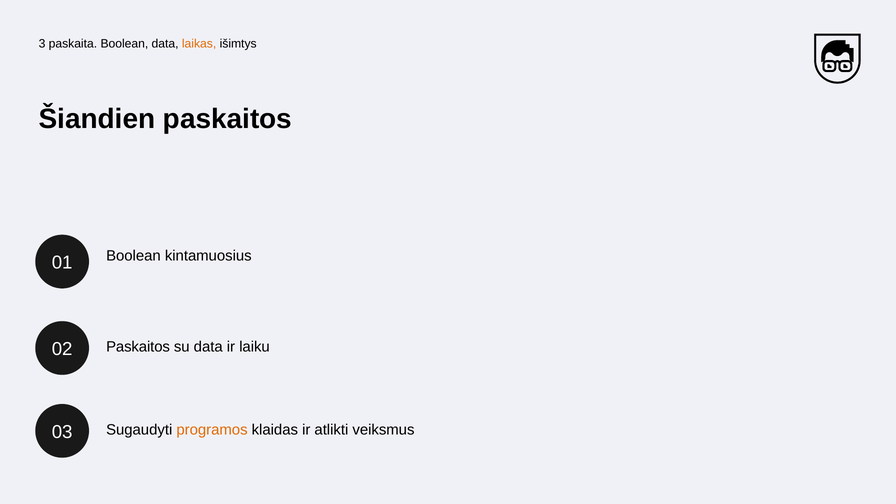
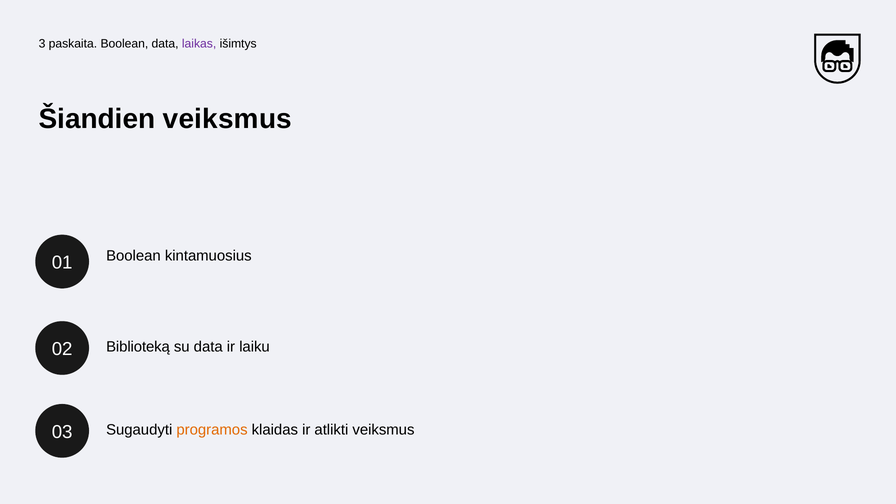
laikas colour: orange -> purple (199, 44)
Šiandien paskaitos: paskaitos -> veiksmus (227, 119)
Paskaitos: Paskaitos -> Biblioteką (138, 347)
